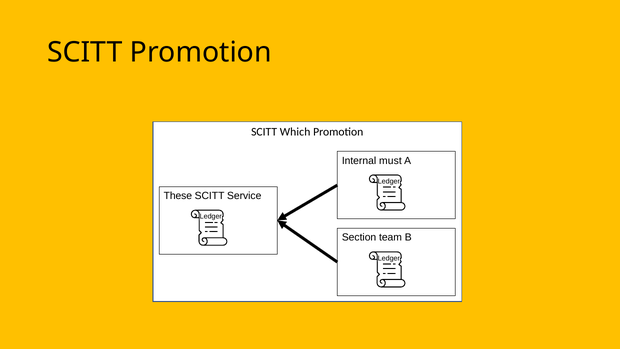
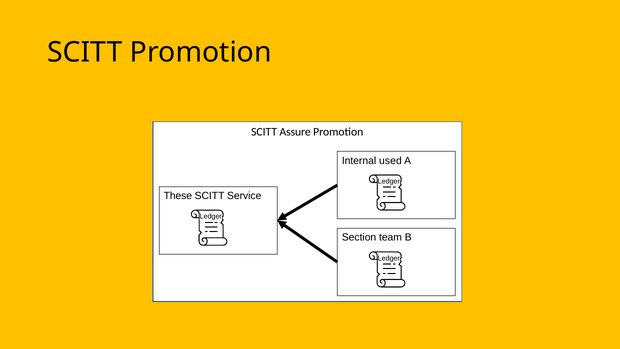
Which: Which -> Assure (295, 132)
must: must -> used (390, 160)
